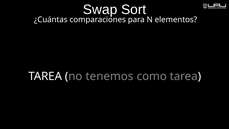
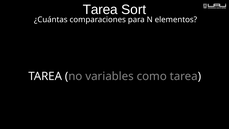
Swap: Swap -> Tarea (100, 10)
tenemos: tenemos -> variables (110, 76)
